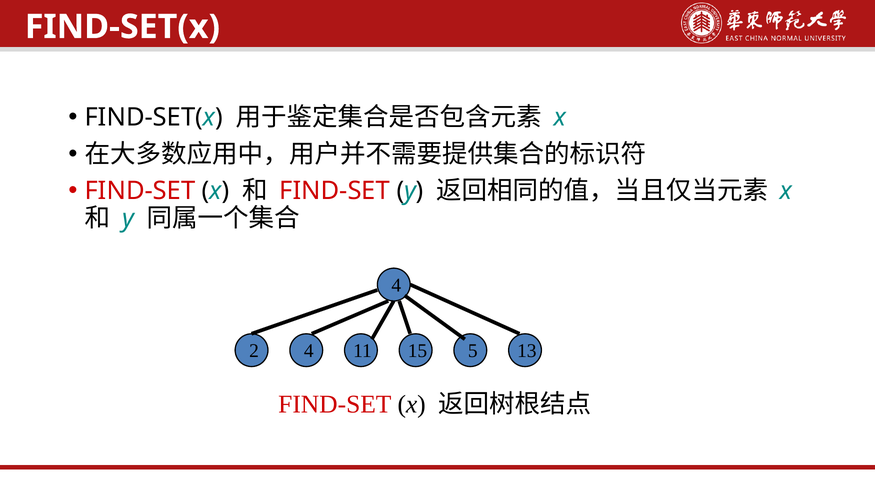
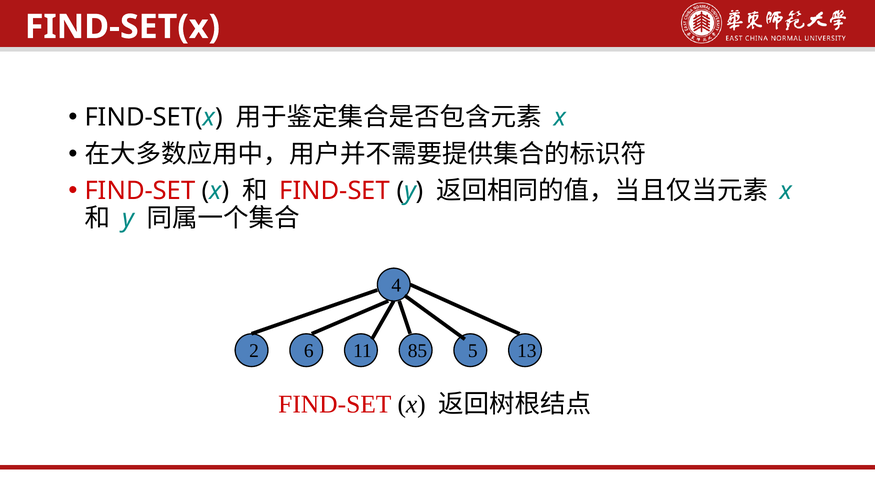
2 4: 4 -> 6 (309, 351)
15: 15 -> 85 (417, 351)
